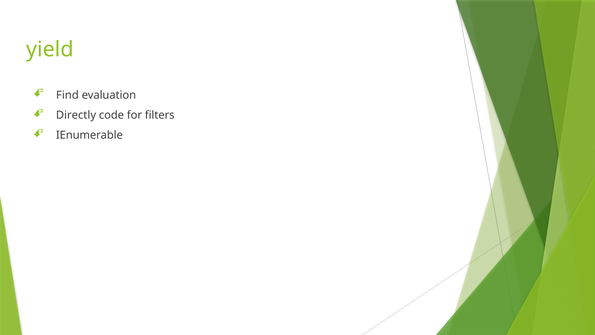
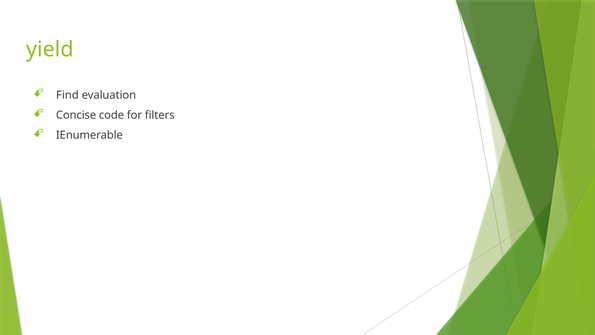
Directly: Directly -> Concise (76, 115)
